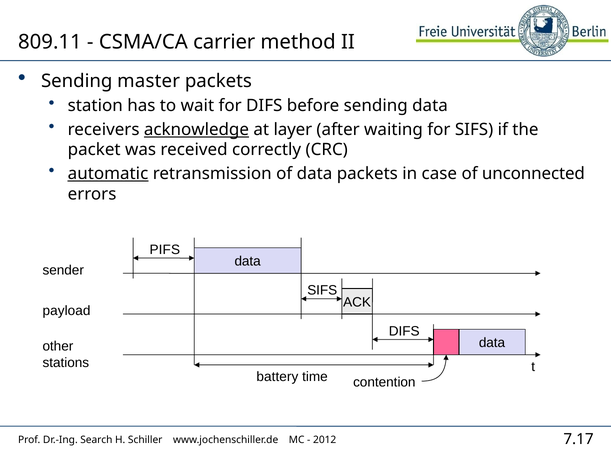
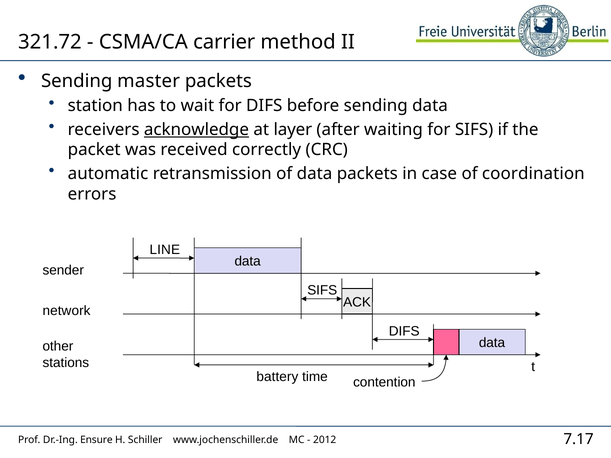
809.11: 809.11 -> 321.72 (50, 42)
automatic underline: present -> none (108, 174)
unconnected: unconnected -> coordination (533, 174)
PIFS: PIFS -> LINE (165, 250)
payload: payload -> network (67, 311)
Search: Search -> Ensure (96, 440)
